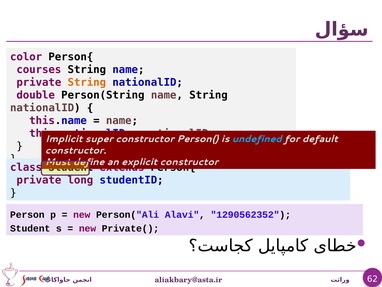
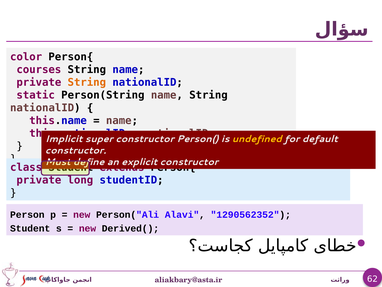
double: double -> static (36, 95)
undefined colour: light blue -> yellow (257, 139)
Private(: Private( -> Derived( (130, 228)
